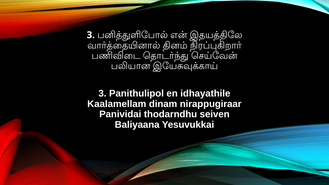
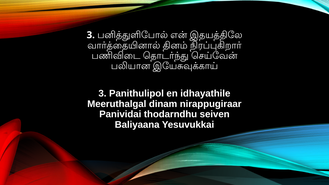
Kaalamellam: Kaalamellam -> Meeruthalgal (117, 104)
